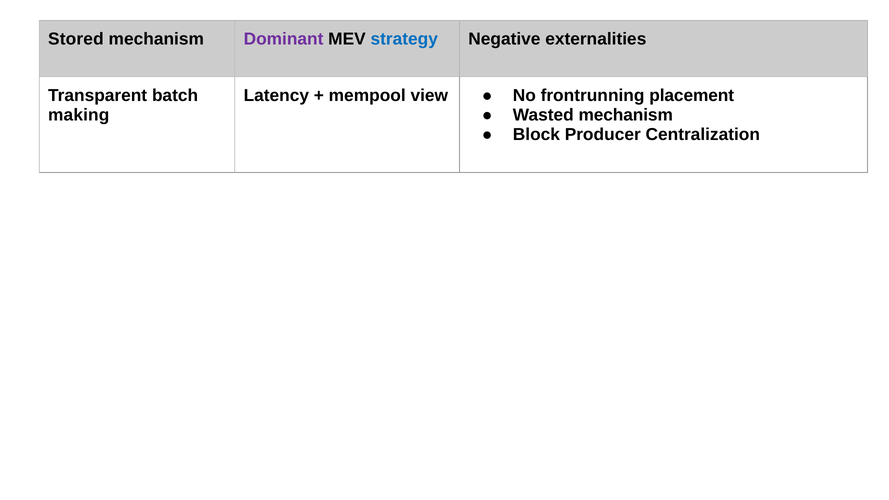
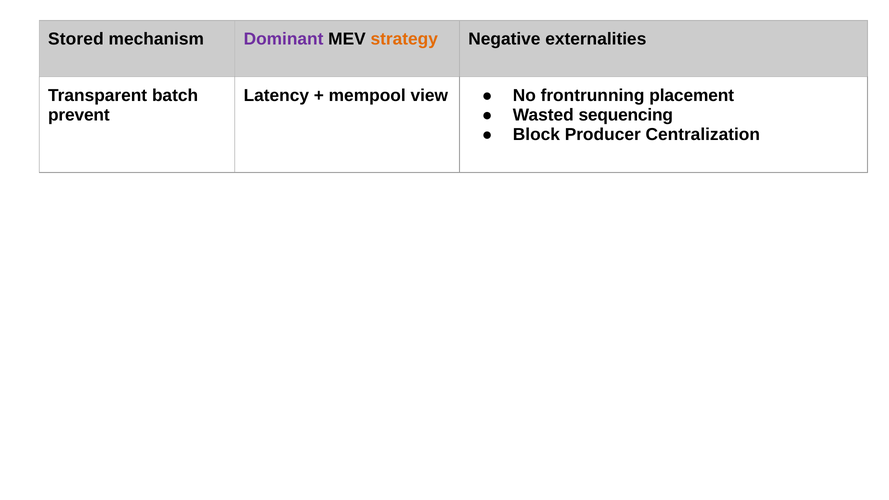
strategy colour: blue -> orange (404, 39)
making: making -> prevent (79, 115)
Wasted mechanism: mechanism -> sequencing (626, 115)
